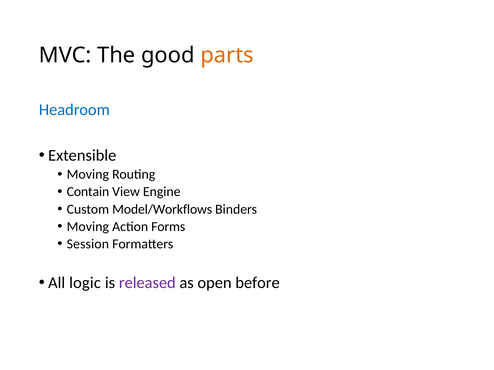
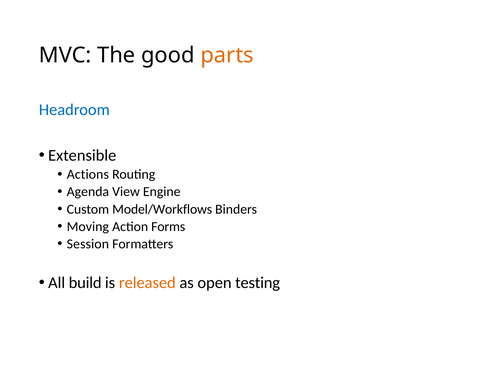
Moving: Moving -> Actions (88, 175)
Contain: Contain -> Agenda (88, 192)
logic: logic -> build (85, 283)
released colour: purple -> orange (147, 283)
before: before -> testing (258, 283)
